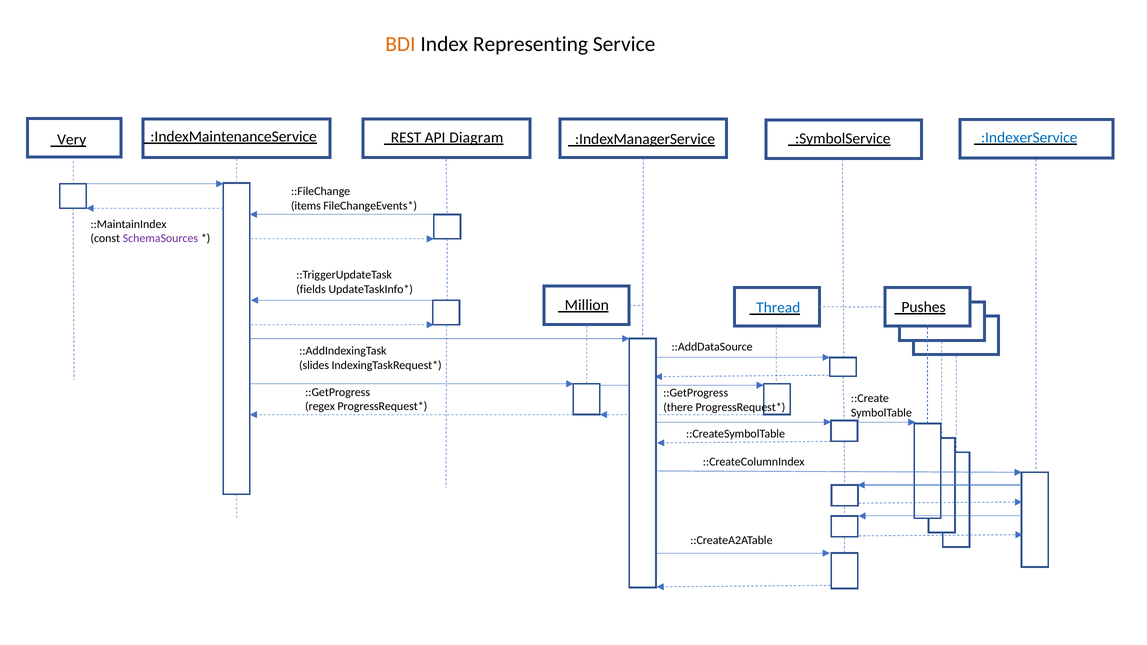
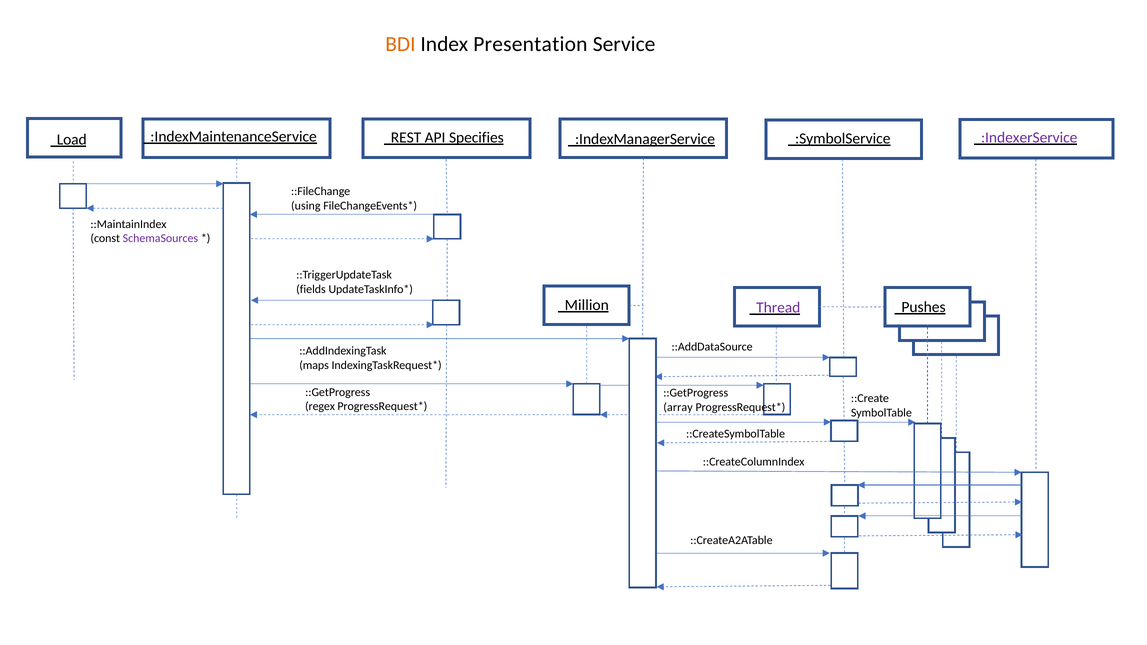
Representing: Representing -> Presentation (530, 44)
Diagram: Diagram -> Specifies (476, 138)
Very: Very -> Load (72, 140)
:IndexerService colour: blue -> purple (1029, 138)
items: items -> using (306, 206)
Thread colour: blue -> purple (778, 308)
slides: slides -> maps (314, 365)
there: there -> array (678, 407)
